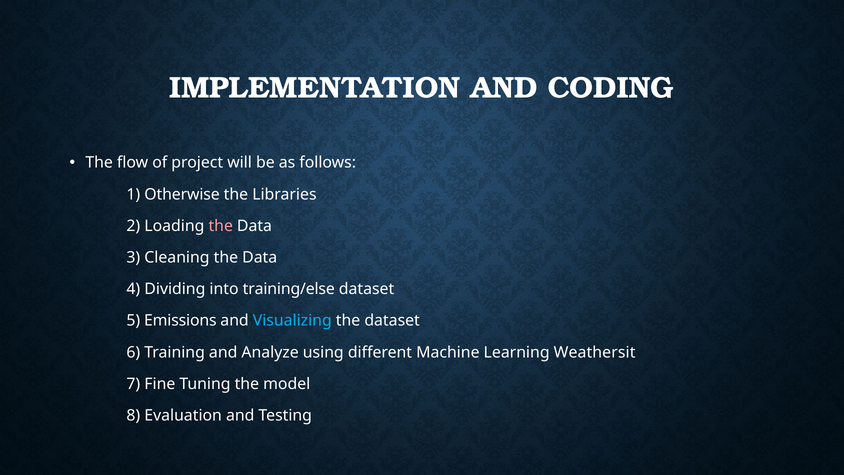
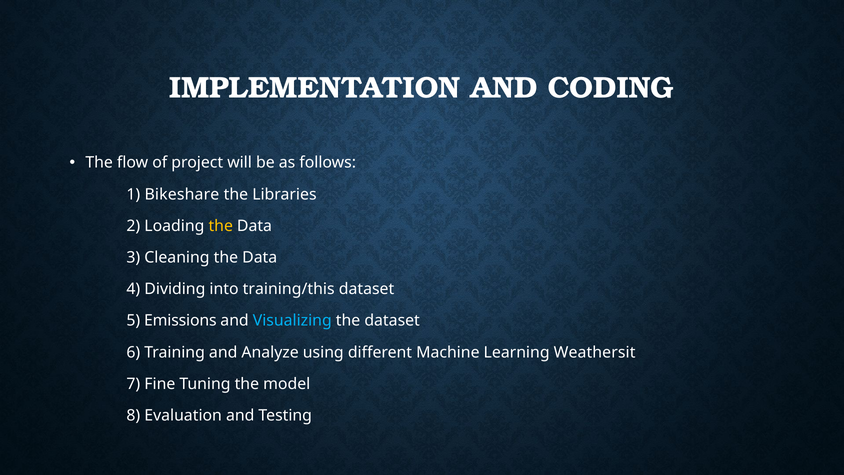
Otherwise: Otherwise -> Bikeshare (182, 194)
the colour: pink -> yellow (221, 226)
training/else: training/else -> training/this (289, 289)
